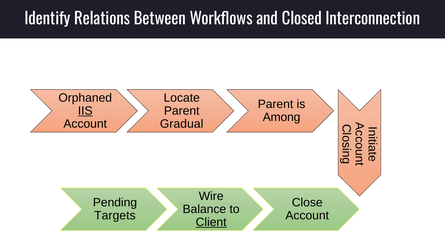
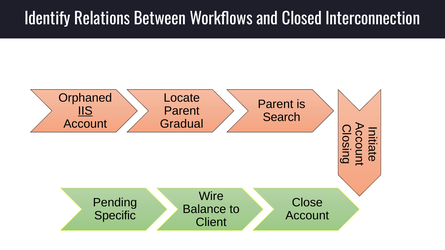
Among: Among -> Search (282, 117)
Targets: Targets -> Specific (115, 216)
Client underline: present -> none (211, 222)
